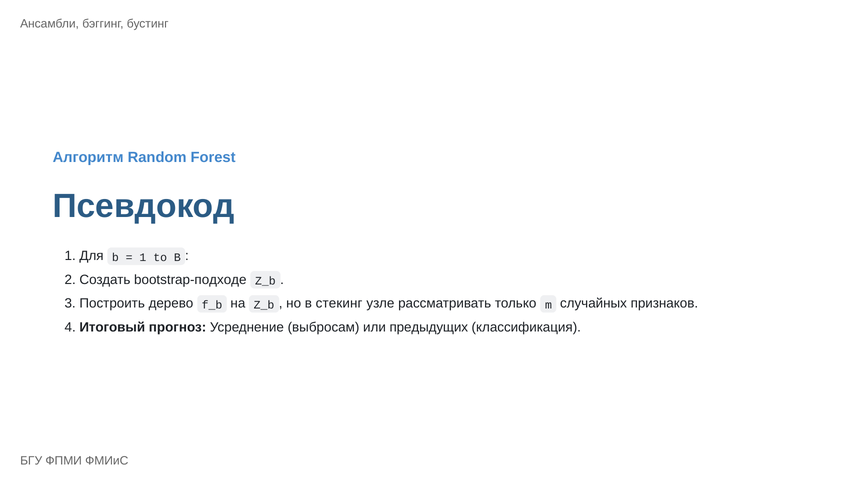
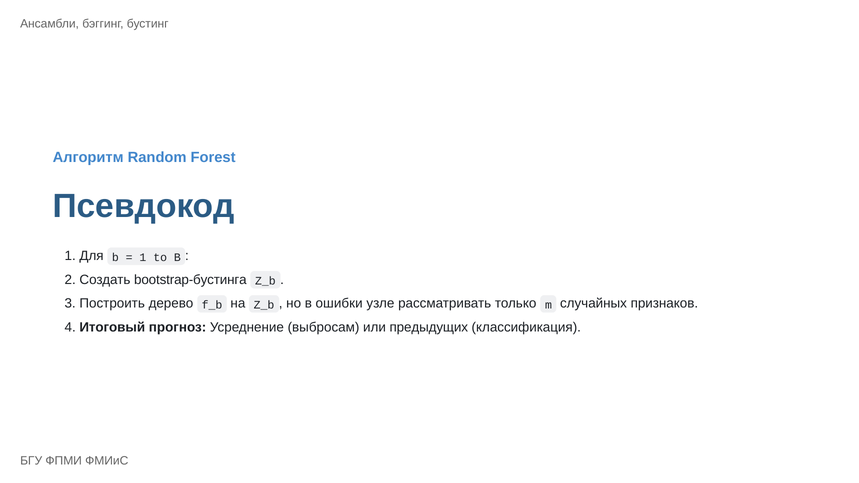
bootstrap-подходе: bootstrap-подходе -> bootstrap-бустинга (190, 280)
стекинг: стекинг -> ошибки (339, 304)
